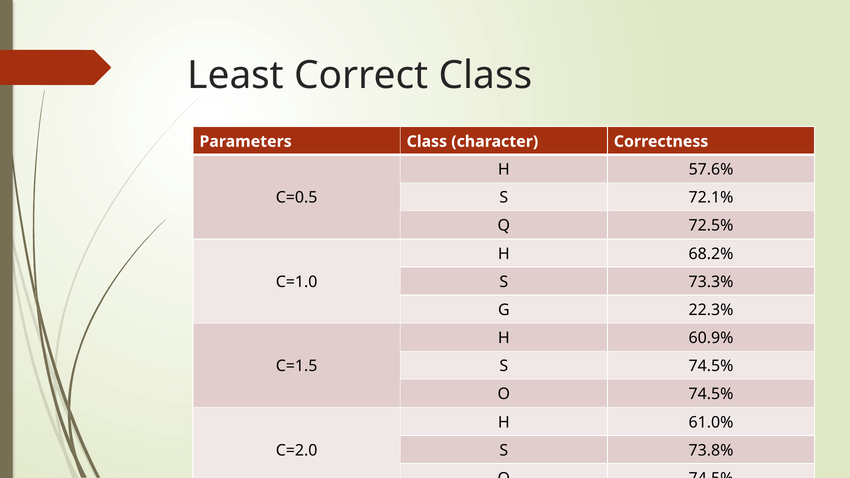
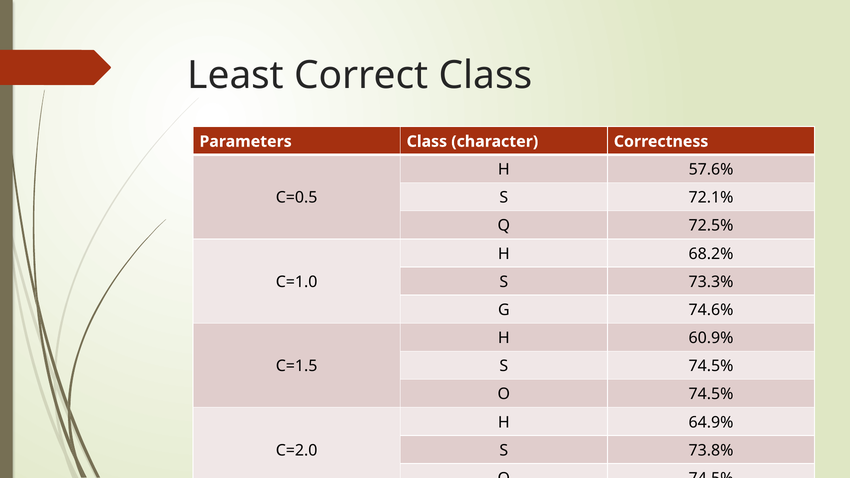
22.3%: 22.3% -> 74.6% (711, 310)
61.0%: 61.0% -> 64.9% (711, 422)
